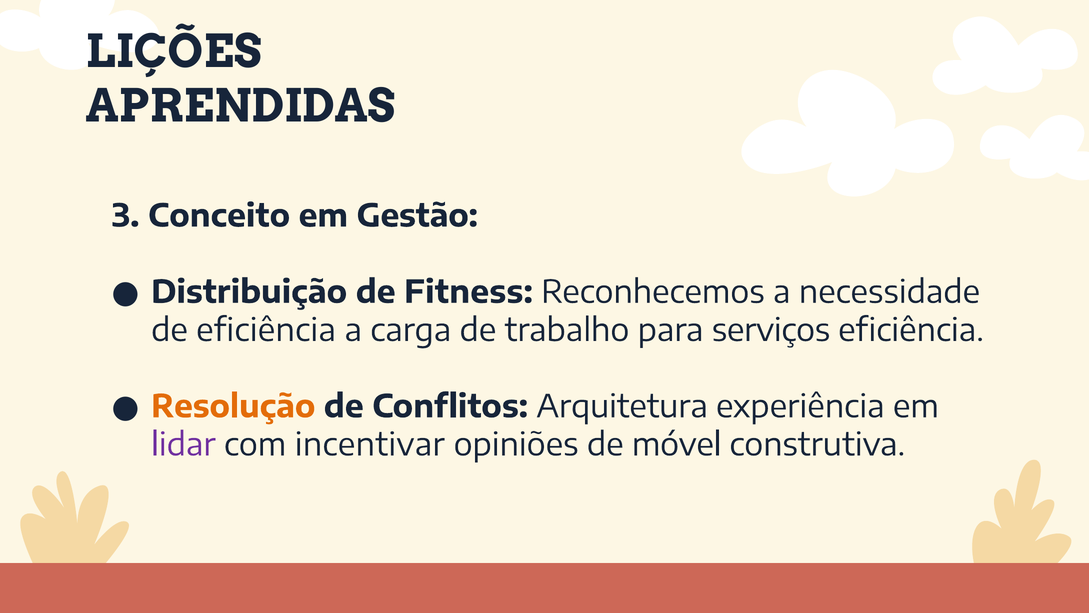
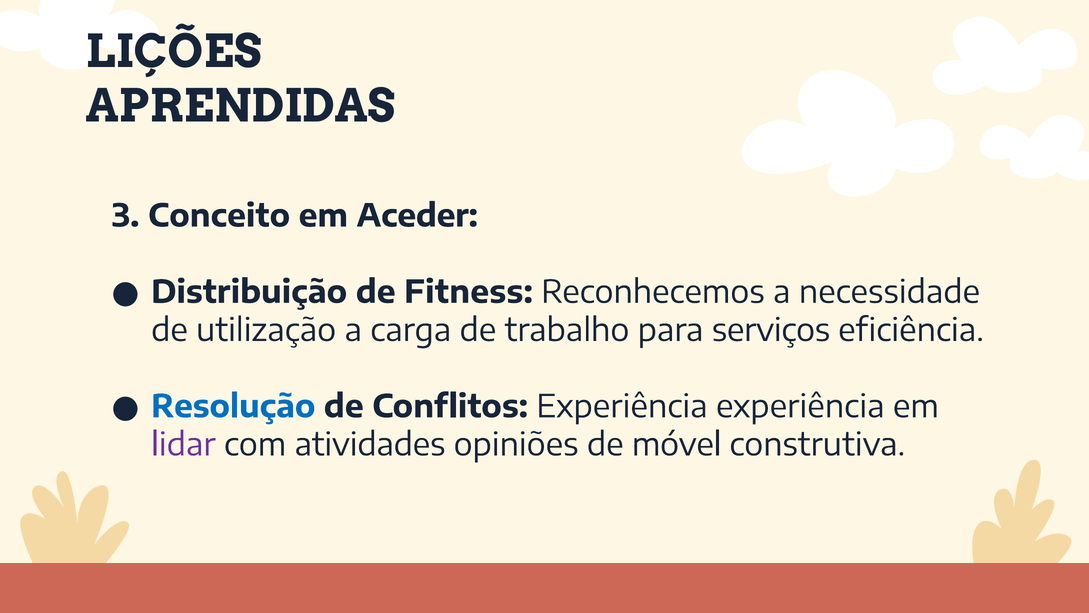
Gestão: Gestão -> Aceder (417, 216)
de eficiência: eficiência -> utilização (266, 330)
Resolução colour: orange -> blue (233, 407)
Conflitos Arquitetura: Arquitetura -> Experiência (622, 407)
incentivar: incentivar -> atividades (370, 445)
